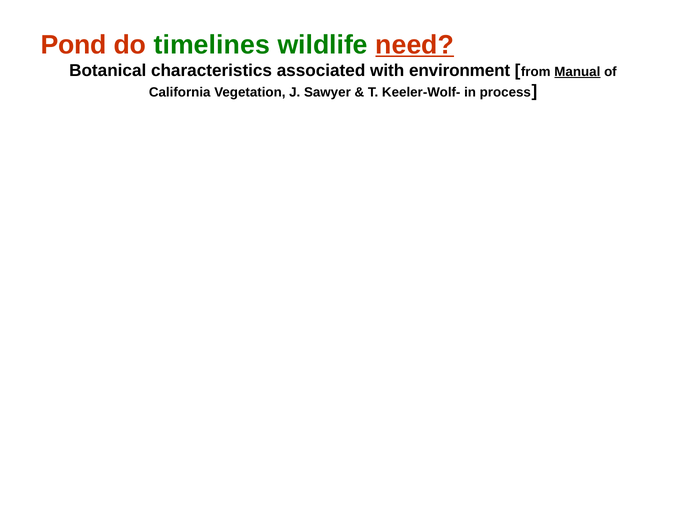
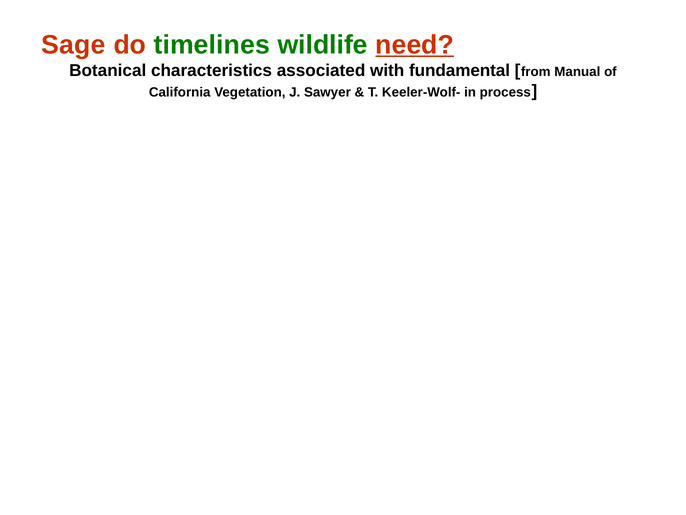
Pond: Pond -> Sage (74, 45)
environment: environment -> fundamental (460, 70)
Manual underline: present -> none (577, 72)
